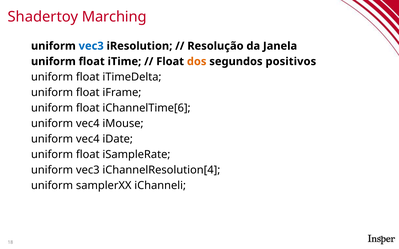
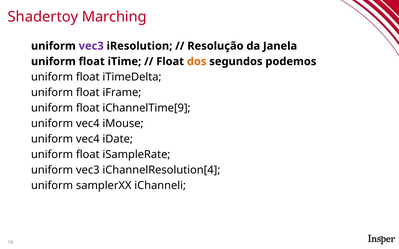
vec3 colour: blue -> purple (91, 46)
positivos: positivos -> podemos (291, 62)
iChannelTime[6: iChannelTime[6 -> iChannelTime[9 (147, 108)
